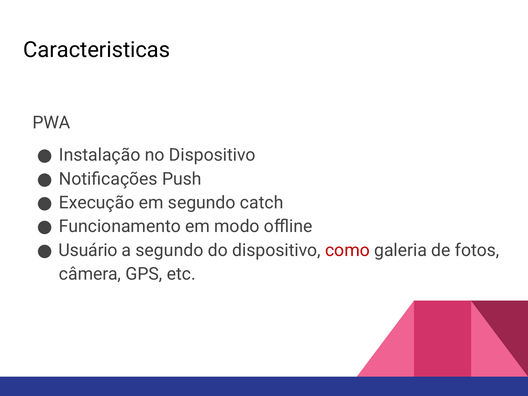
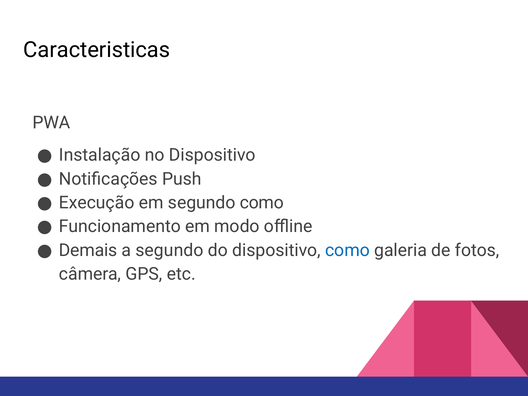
segundo catch: catch -> como (262, 203)
Usuário: Usuário -> Demais (88, 250)
como colour: red -> blue (347, 250)
